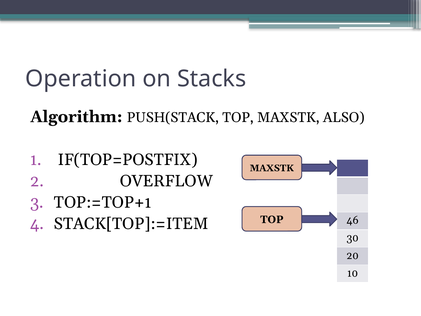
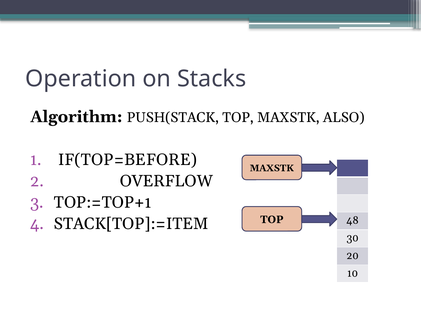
IF(TOP=POSTFIX: IF(TOP=POSTFIX -> IF(TOP=BEFORE (128, 159)
46: 46 -> 48 (353, 220)
